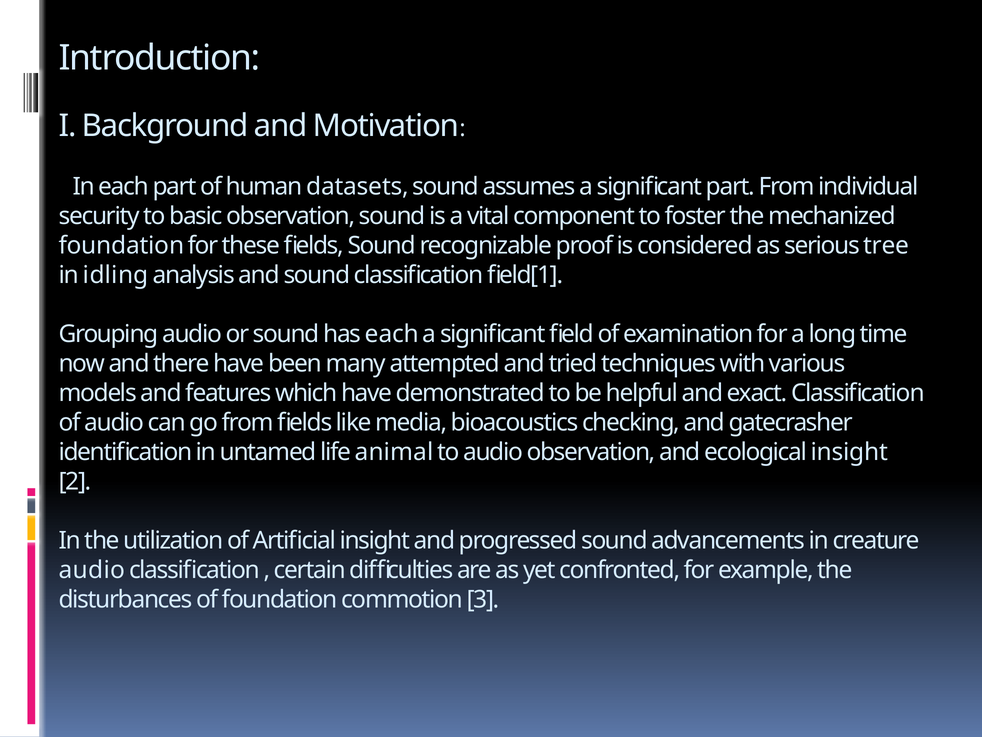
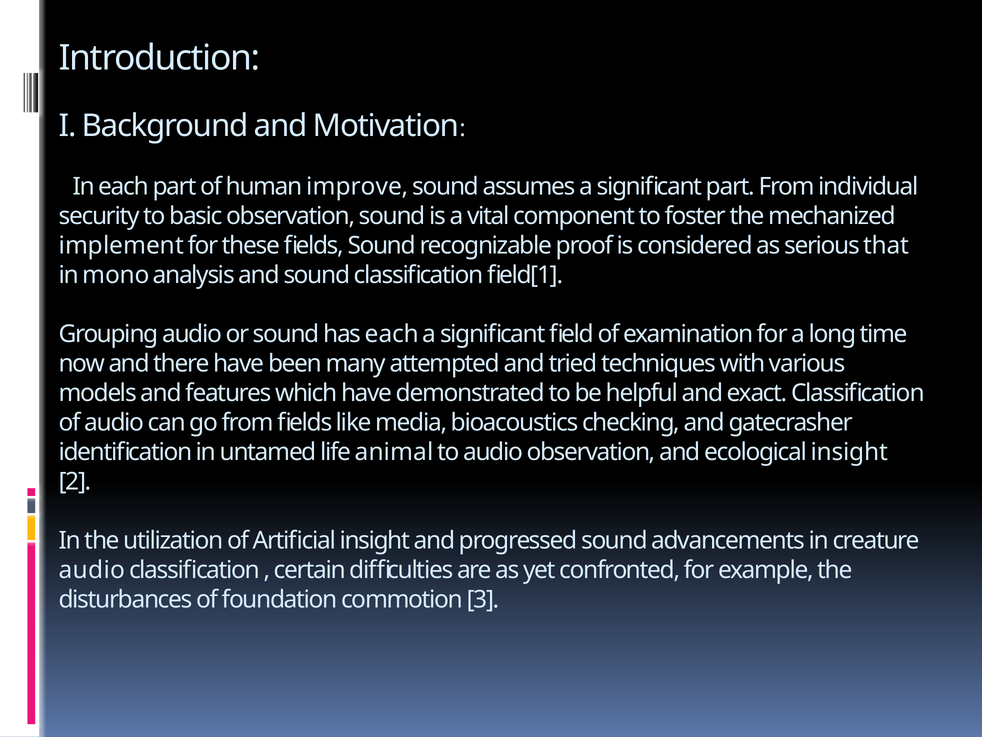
datasets: datasets -> improve (357, 187)
foundation: foundation -> implement (121, 246)
tree: tree -> that (886, 246)
idling: idling -> mono (116, 275)
